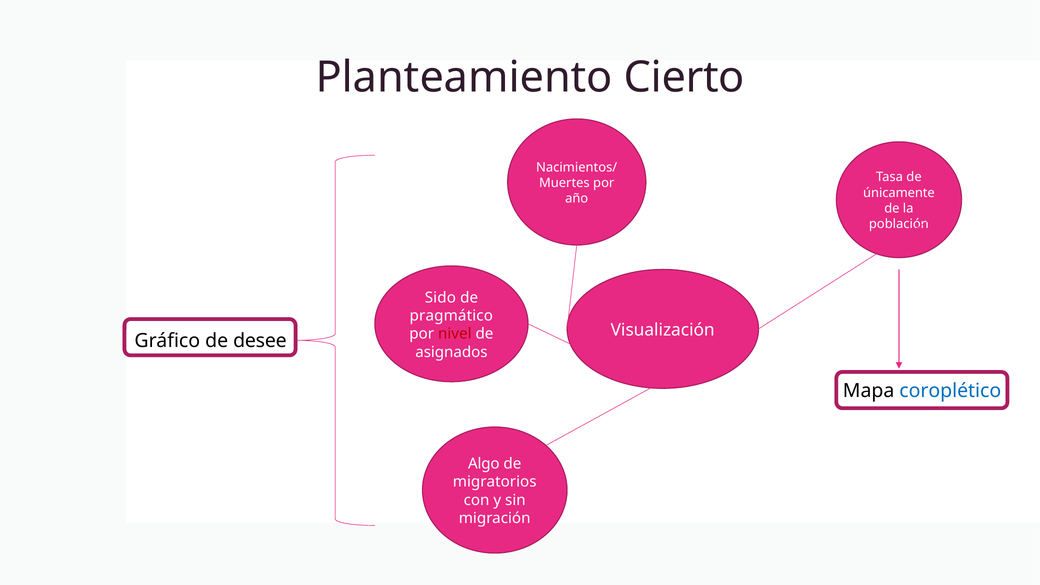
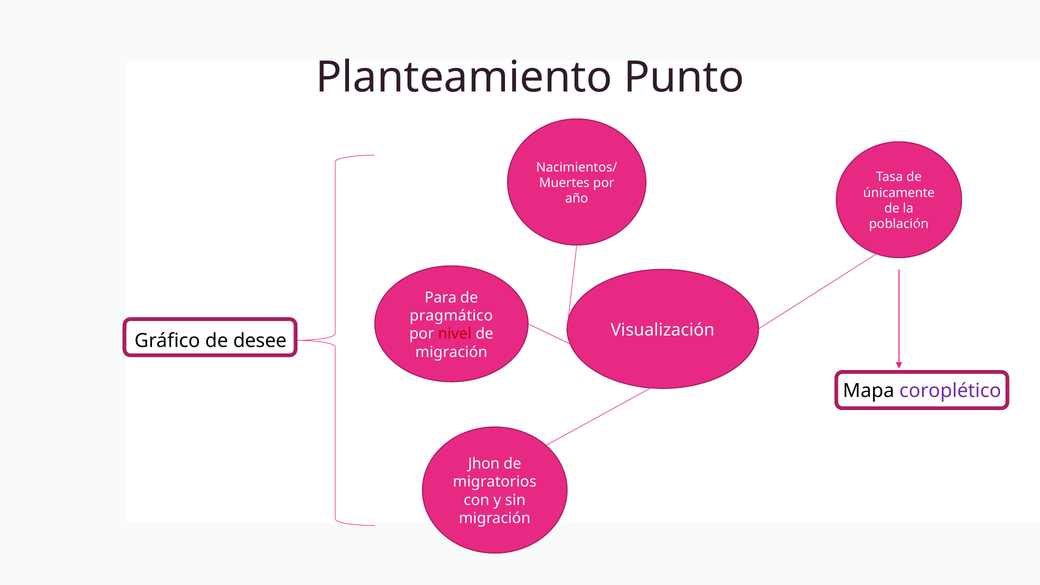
Cierto: Cierto -> Punto (684, 78)
Sido: Sido -> Para (441, 298)
asignados: asignados -> migración (451, 352)
coroplético colour: blue -> purple (950, 391)
Algo: Algo -> Jhon (484, 464)
